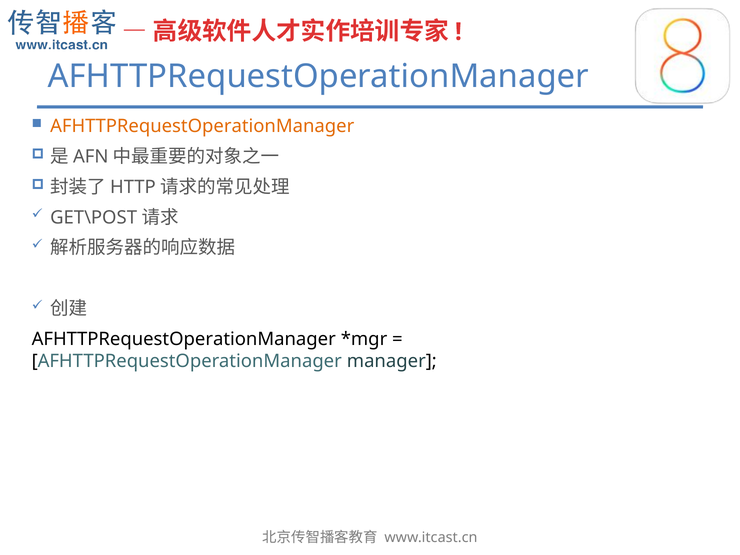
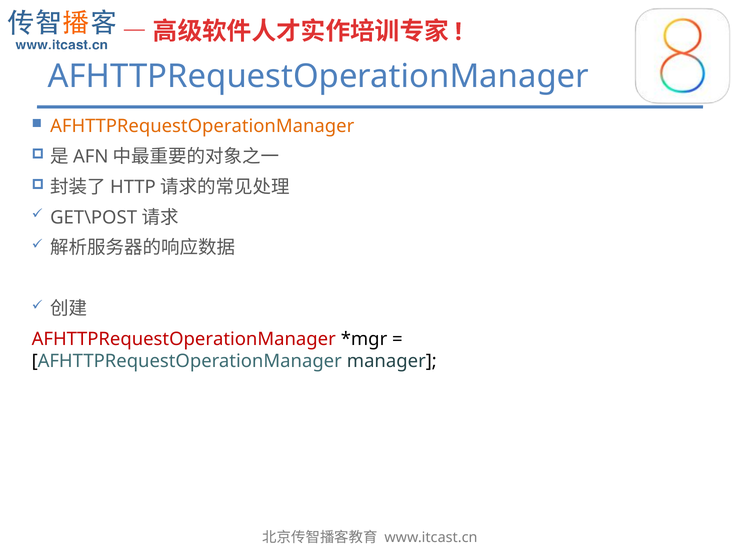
AFHTTPRequestOperationManager colour: black -> red (184, 339)
